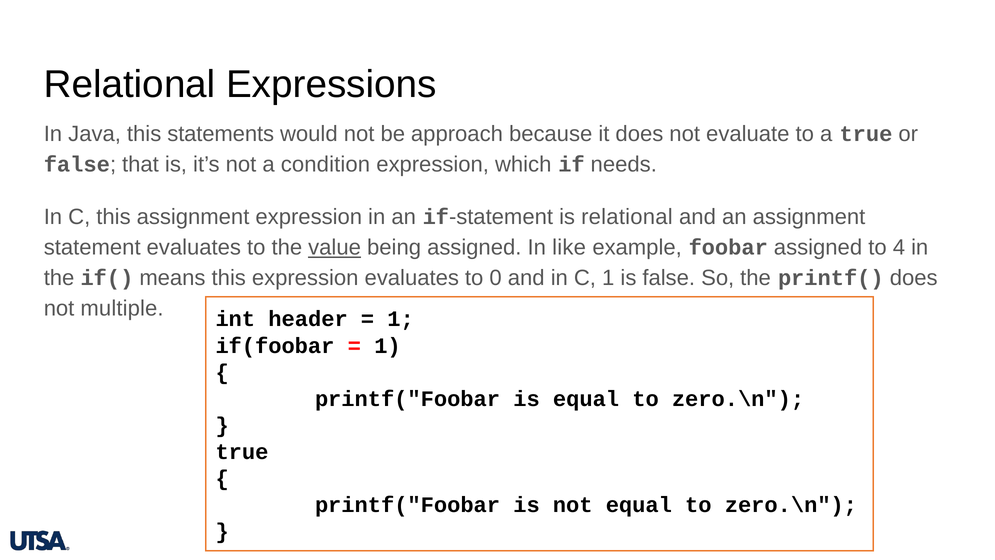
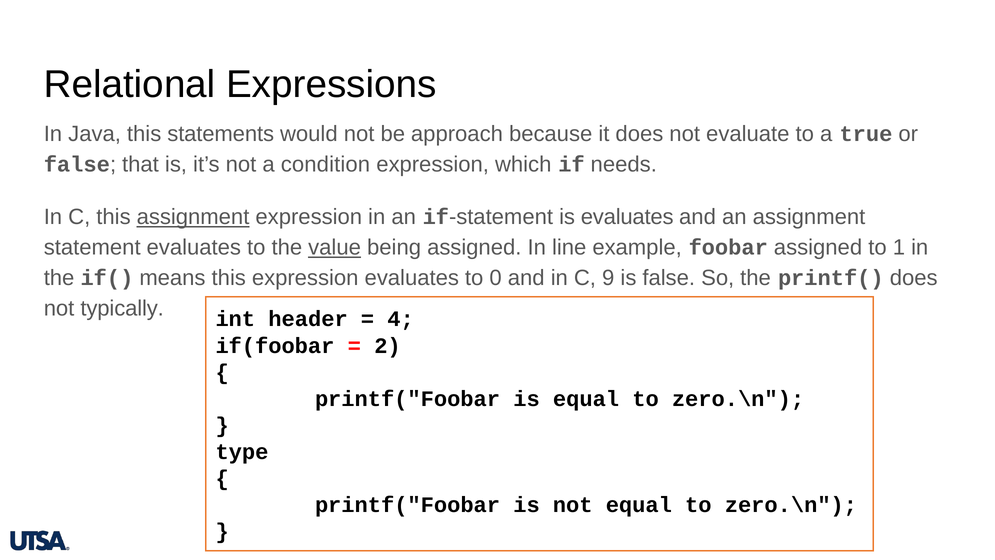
assignment underline: none -> present (193, 217)
is relational: relational -> evaluates (627, 217)
like: like -> line (569, 248)
4: 4 -> 1 (899, 248)
C 1: 1 -> 9 (608, 278)
multiple: multiple -> typically (122, 308)
1: 1 -> 4 (401, 319)
1: 1 -> 2 (387, 346)
true: true -> type (242, 452)
